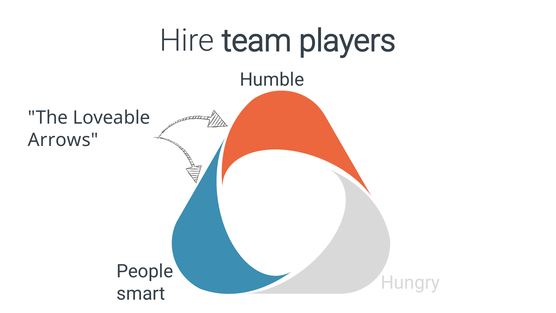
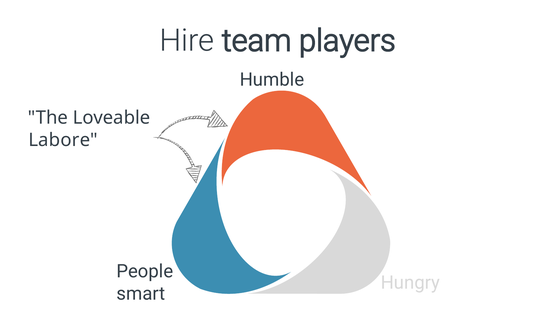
Arrows: Arrows -> Labore (63, 140)
